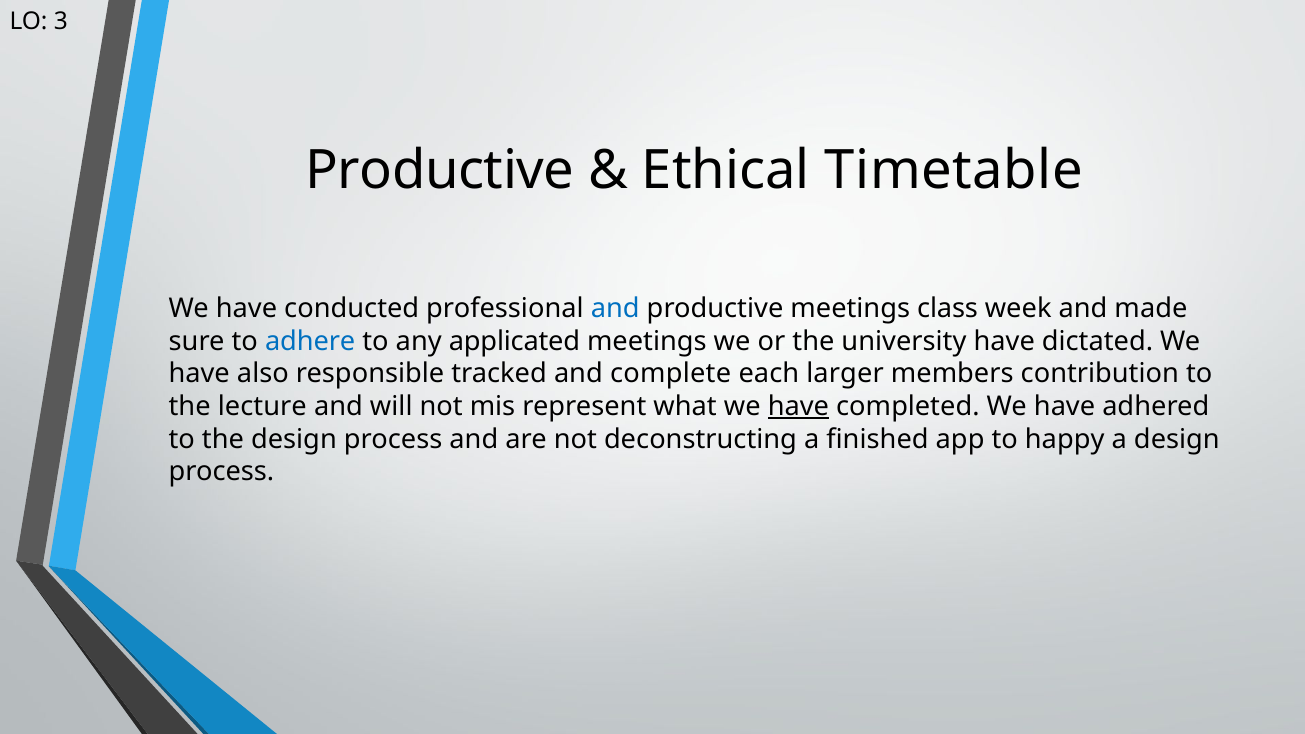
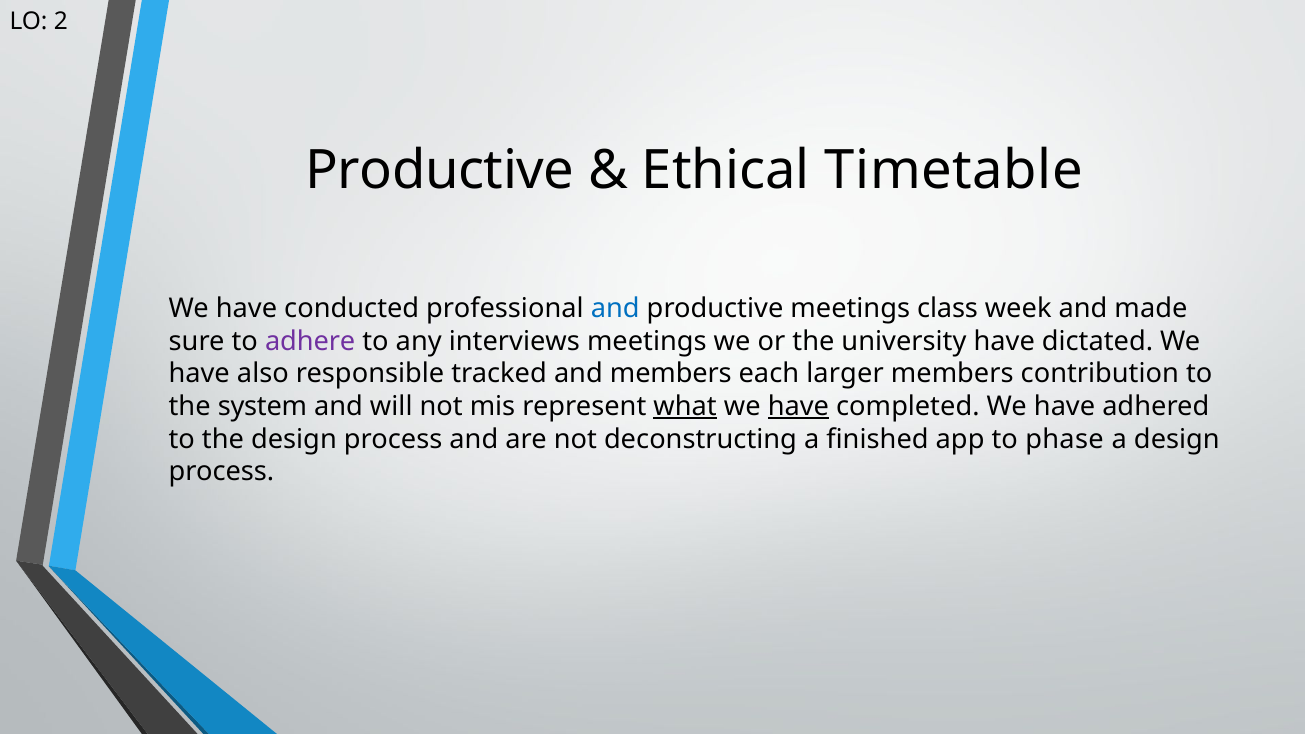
3: 3 -> 2 (61, 21)
adhere colour: blue -> purple (310, 341)
applicated: applicated -> interviews (514, 341)
and complete: complete -> members (671, 374)
lecture: lecture -> system (262, 407)
what underline: none -> present (685, 407)
happy: happy -> phase (1065, 439)
